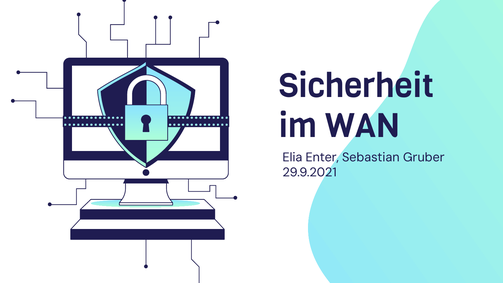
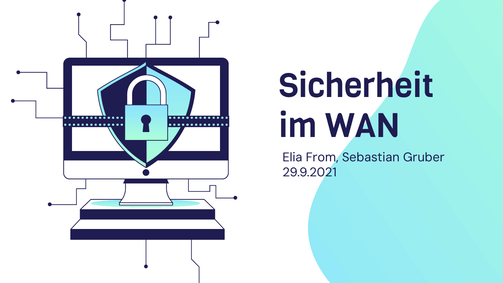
Enter: Enter -> From (322, 157)
